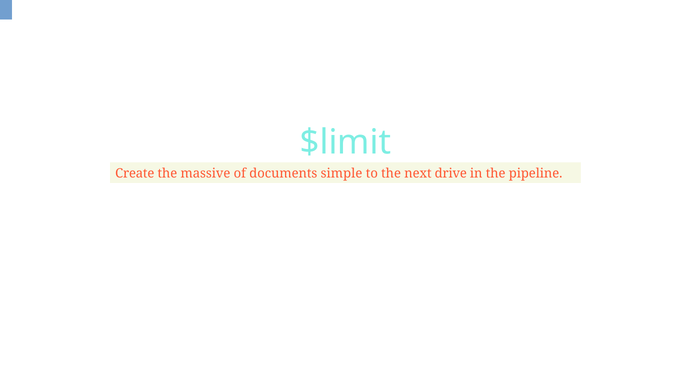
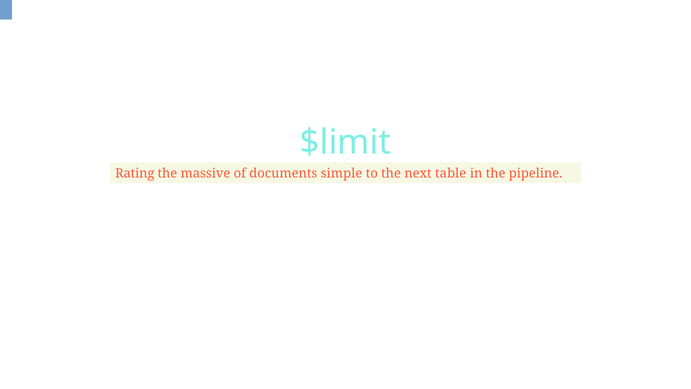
Create: Create -> Rating (135, 173)
drive: drive -> table (451, 173)
